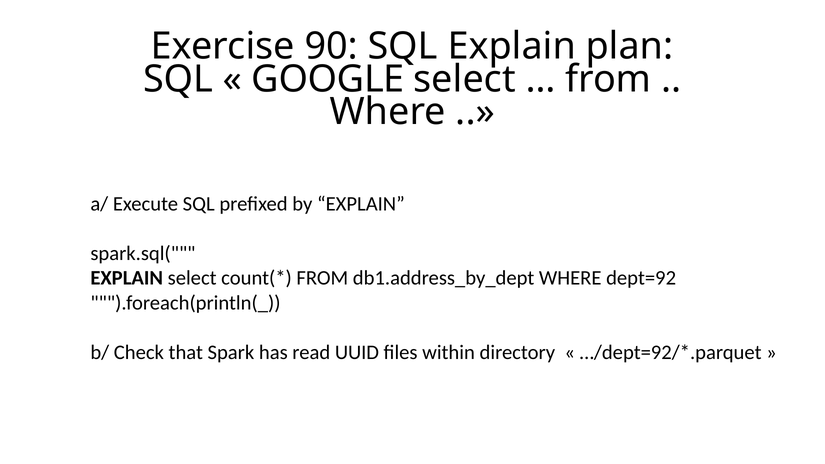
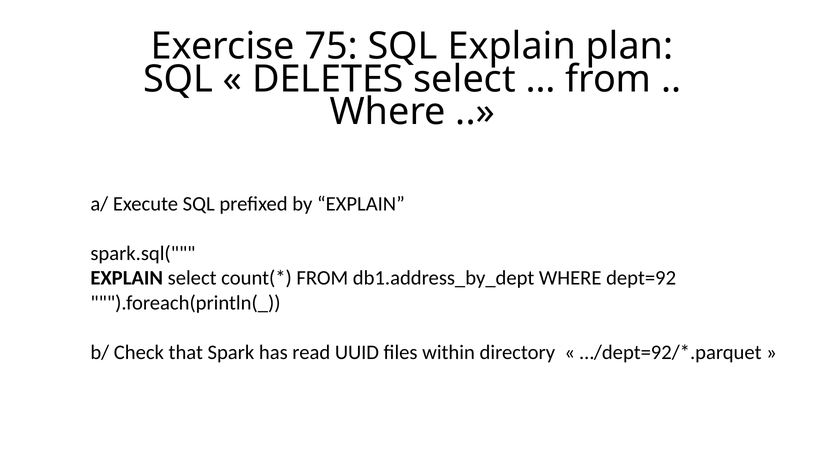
90: 90 -> 75 (331, 46)
GOOGLE: GOOGLE -> DELETES (328, 79)
